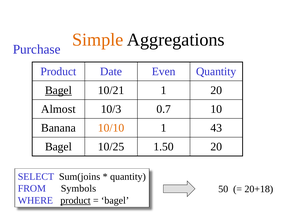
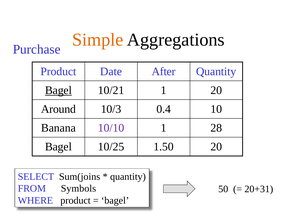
Even: Even -> After (164, 71)
Almost: Almost -> Around (59, 109)
0.7: 0.7 -> 0.4 (164, 109)
10/10 colour: orange -> purple (111, 128)
43: 43 -> 28 (216, 128)
20+18: 20+18 -> 20+31 (259, 189)
product underline: present -> none (75, 200)
